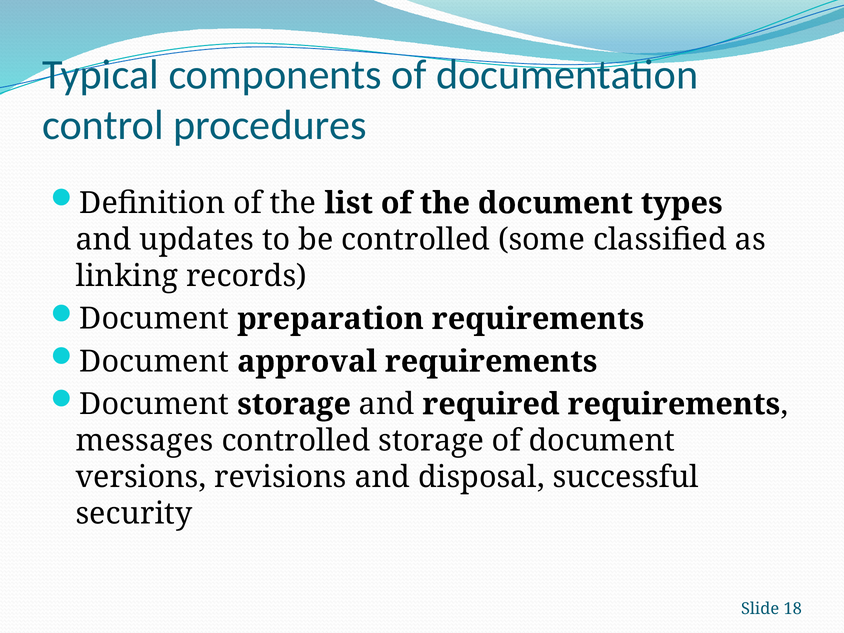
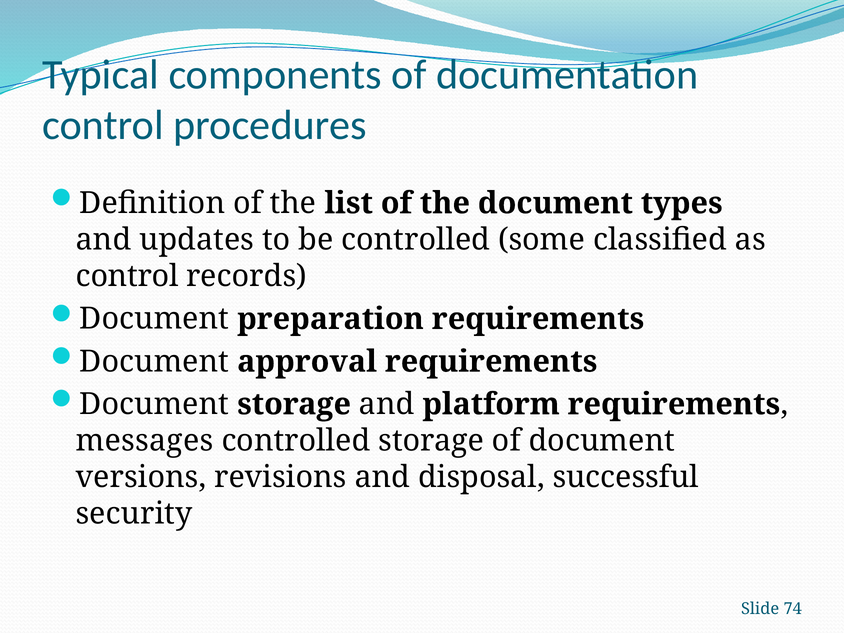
linking: linking -> control (127, 276)
required: required -> platform (491, 404)
18: 18 -> 74 (793, 609)
